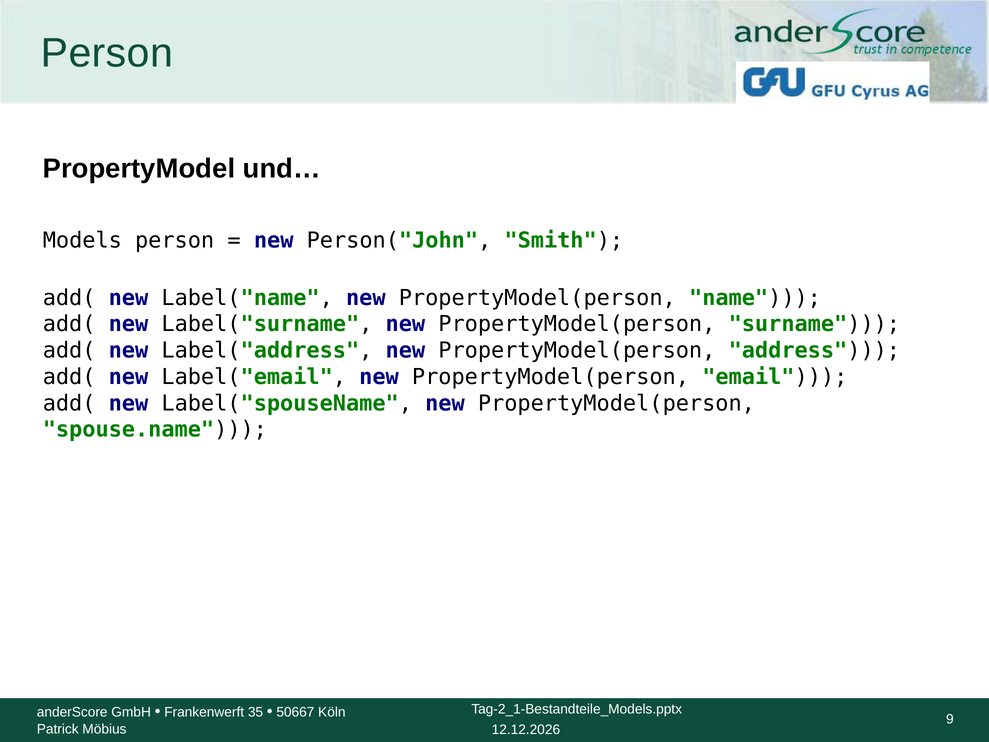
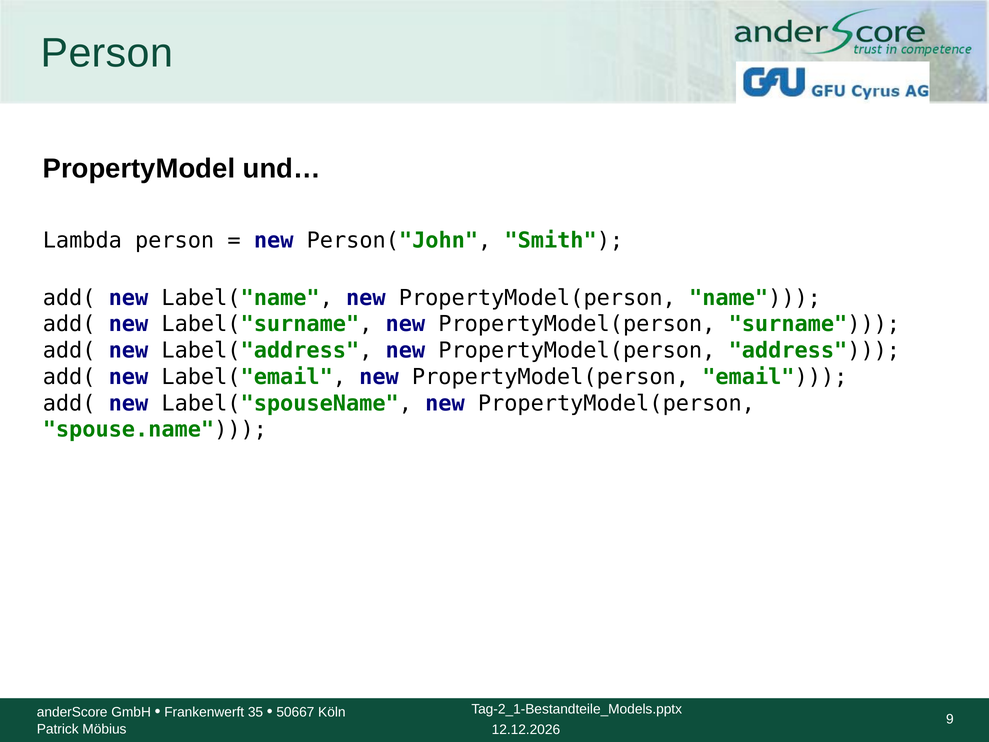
Models: Models -> Lambda (82, 241)
